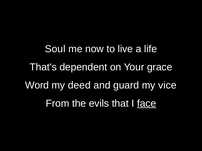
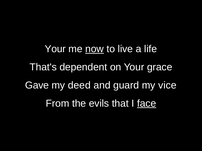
Soul: Soul -> Your (55, 49)
now underline: none -> present (95, 49)
Word: Word -> Gave (37, 86)
